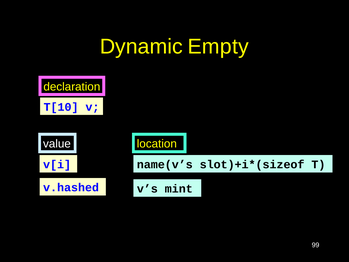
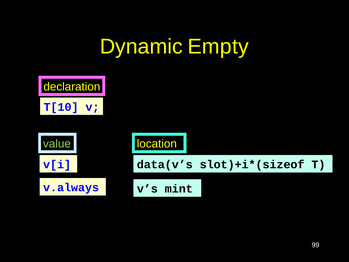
value colour: white -> light green (57, 144)
name(v’s: name(v’s -> data(v’s (165, 164)
v.hashed: v.hashed -> v.always (71, 187)
